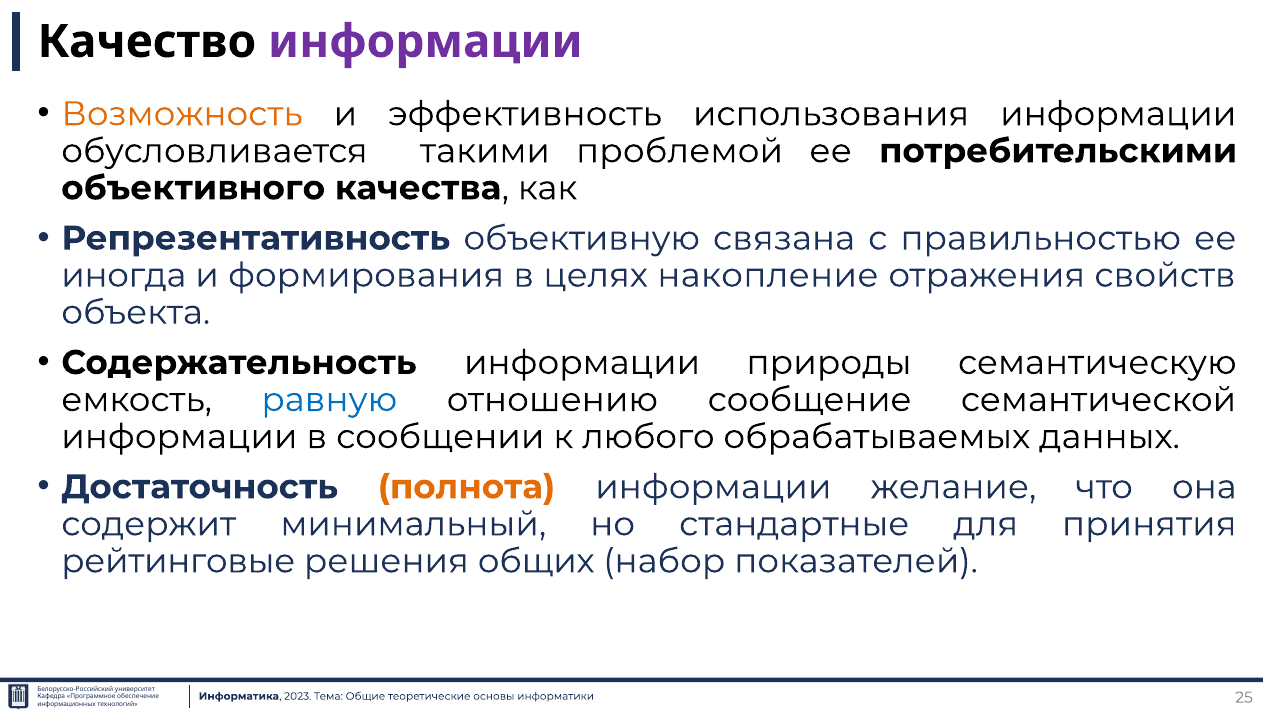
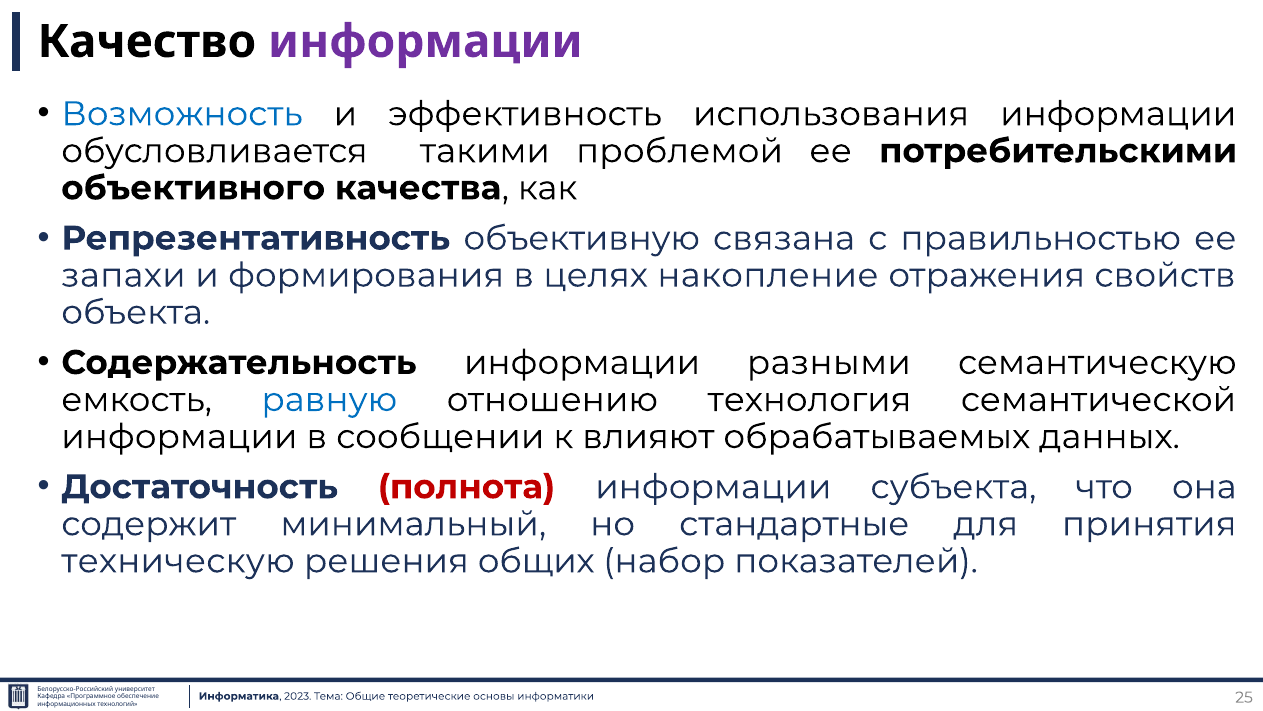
Возможность colour: orange -> blue (182, 114)
иногда: иногда -> запахи (123, 275)
природы: природы -> разными (829, 362)
сообщение: сообщение -> технология (809, 399)
любого: любого -> влияют (648, 436)
полнота colour: orange -> red (466, 487)
желание: желание -> субъекта (953, 487)
рейтинговые: рейтинговые -> техническую (178, 561)
